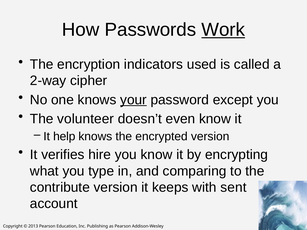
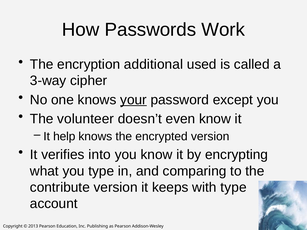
Work underline: present -> none (223, 30)
indicators: indicators -> additional (154, 64)
2-way: 2-way -> 3-way (48, 81)
hire: hire -> into (100, 155)
with sent: sent -> type (234, 188)
